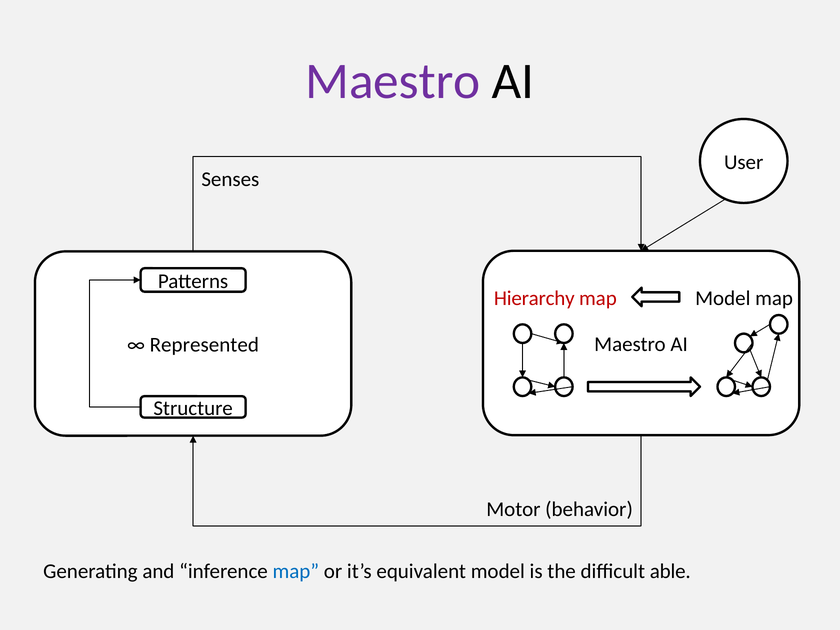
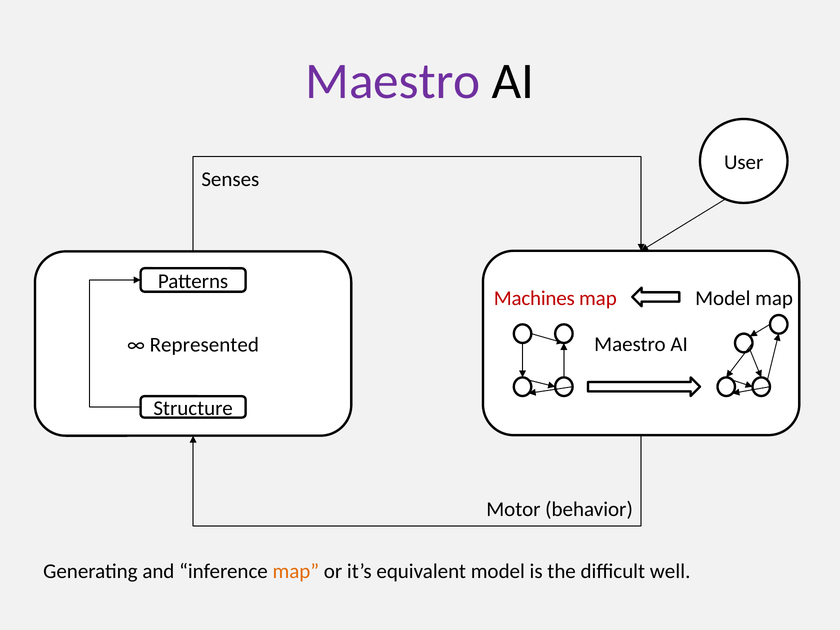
Hierarchy: Hierarchy -> Machines (534, 298)
map colour: blue -> orange (296, 571)
able: able -> well (670, 571)
